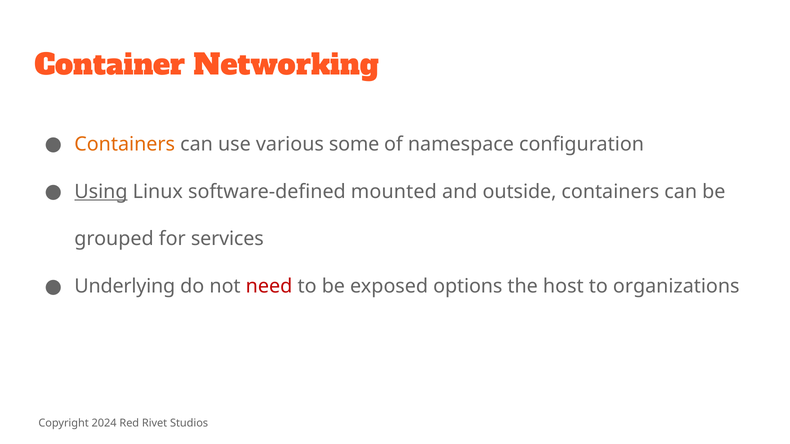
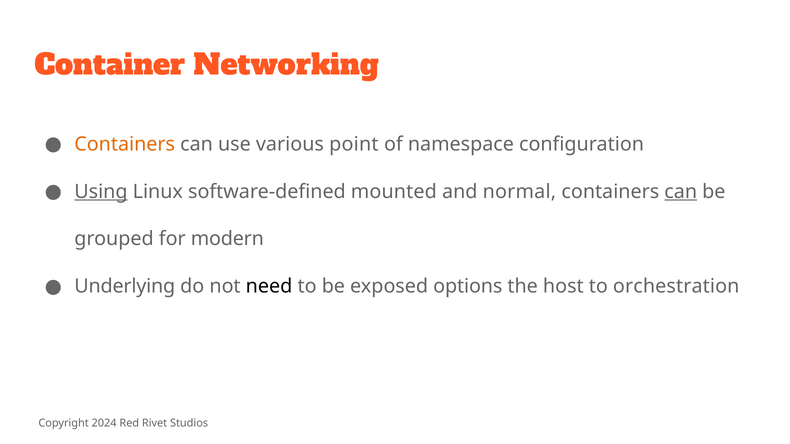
some: some -> point (354, 144)
outside: outside -> normal (519, 192)
can underline: none -> present (681, 192)
services: services -> modern (227, 239)
need colour: red -> black (269, 287)
organizations: organizations -> orchestration (676, 287)
